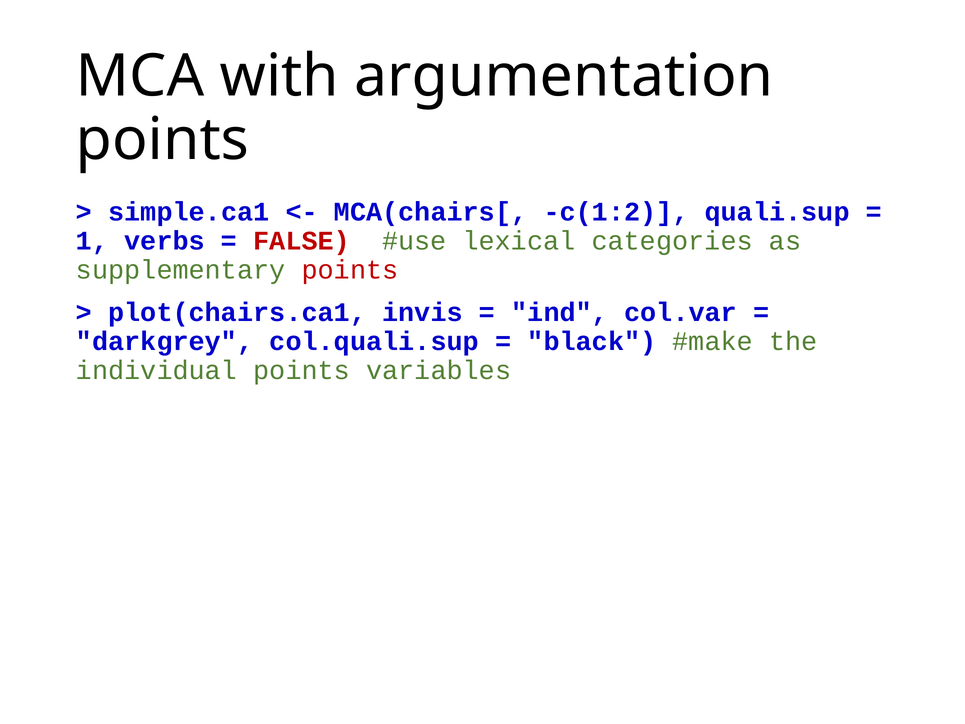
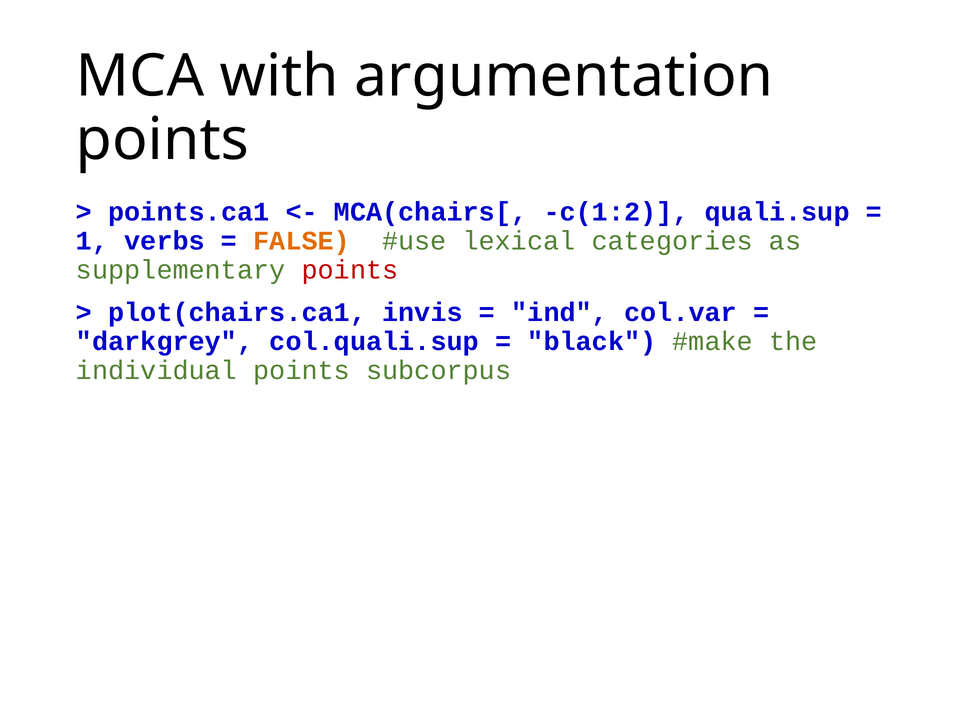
simple.ca1: simple.ca1 -> points.ca1 (189, 212)
FALSE colour: red -> orange (302, 241)
variables: variables -> subcorpus (439, 370)
